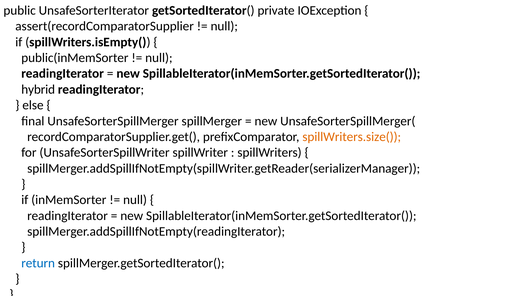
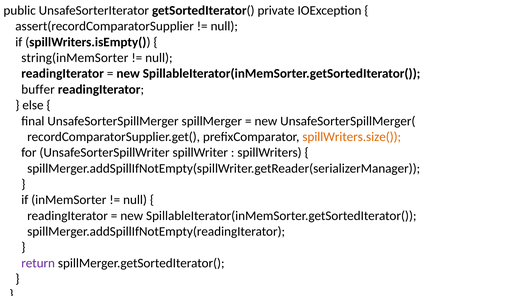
public(inMemSorter: public(inMemSorter -> string(inMemSorter (75, 58)
hybrid: hybrid -> buffer (38, 89)
return colour: blue -> purple (38, 263)
